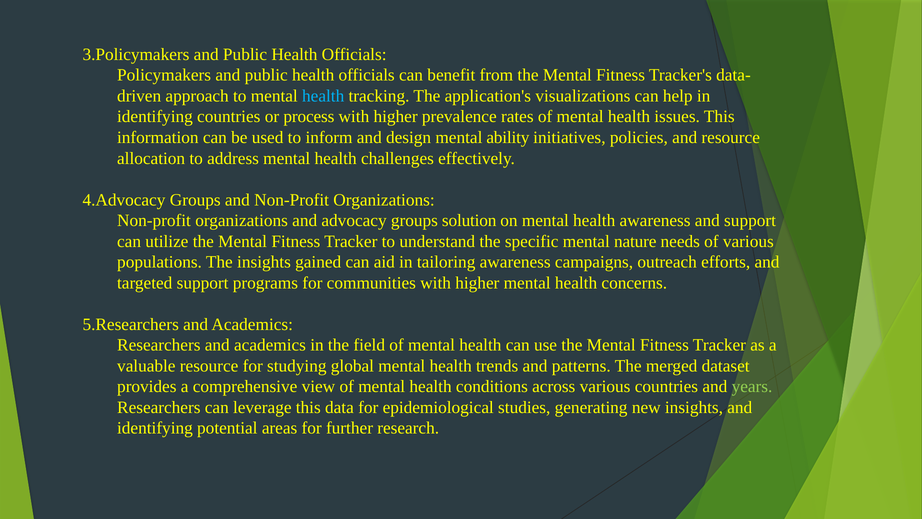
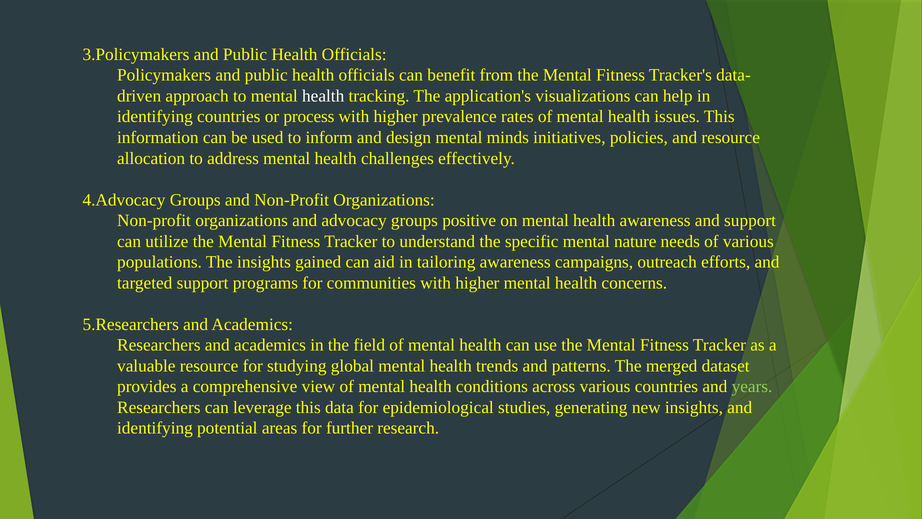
health colour: light blue -> white (323, 96)
ability: ability -> minds (508, 137)
solution: solution -> positive (469, 220)
